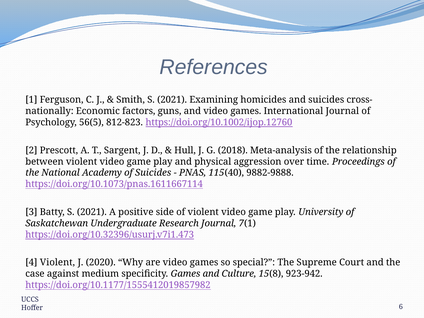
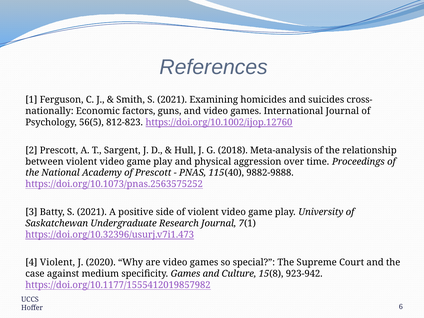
of Suicides: Suicides -> Prescott (153, 173)
https://doi.org/10.1073/pnas.1611667114: https://doi.org/10.1073/pnas.1611667114 -> https://doi.org/10.1073/pnas.2563575252 (114, 184)
